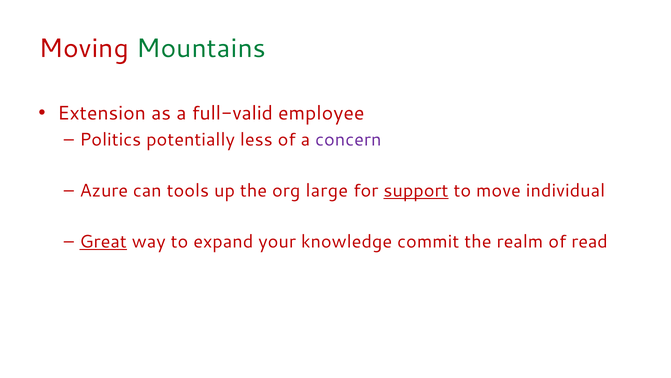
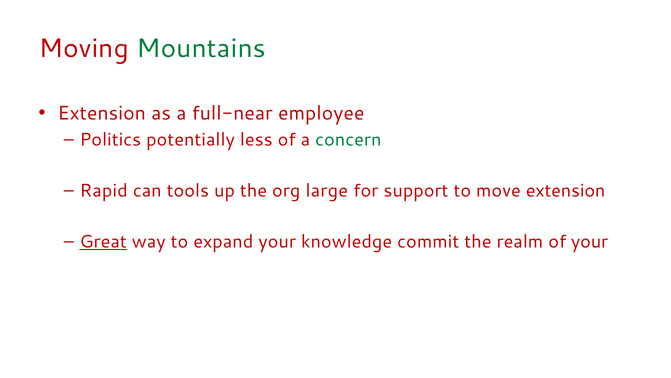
full-valid: full-valid -> full-near (232, 113)
concern colour: purple -> green (348, 139)
Azure: Azure -> Rapid (104, 190)
support underline: present -> none (416, 190)
move individual: individual -> extension (566, 190)
of read: read -> your (590, 241)
